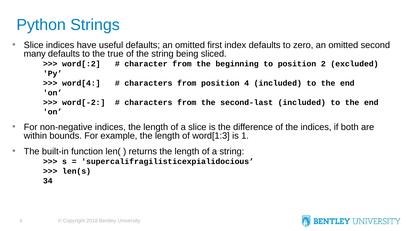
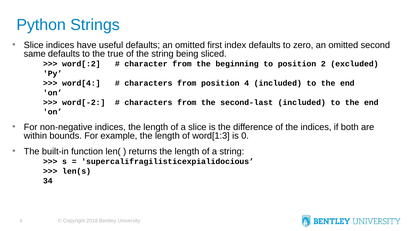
many: many -> same (35, 54)
1: 1 -> 0 (245, 136)
